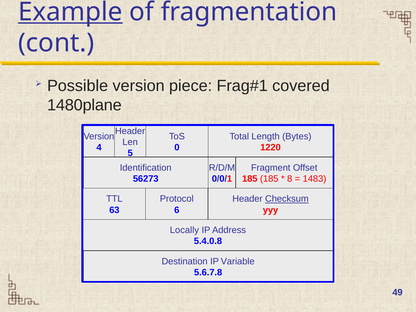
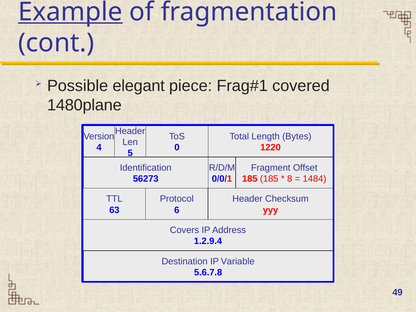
Possible version: version -> elegant (139, 86)
1483: 1483 -> 1484 (315, 179)
Checksum underline: present -> none (287, 199)
Locally: Locally -> Covers (184, 230)
5.4.0.8: 5.4.0.8 -> 1.2.9.4 (208, 241)
